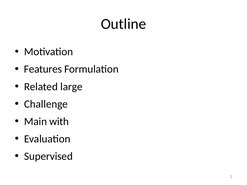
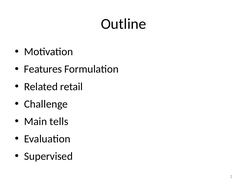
large: large -> retail (72, 87)
with: with -> tells (59, 122)
